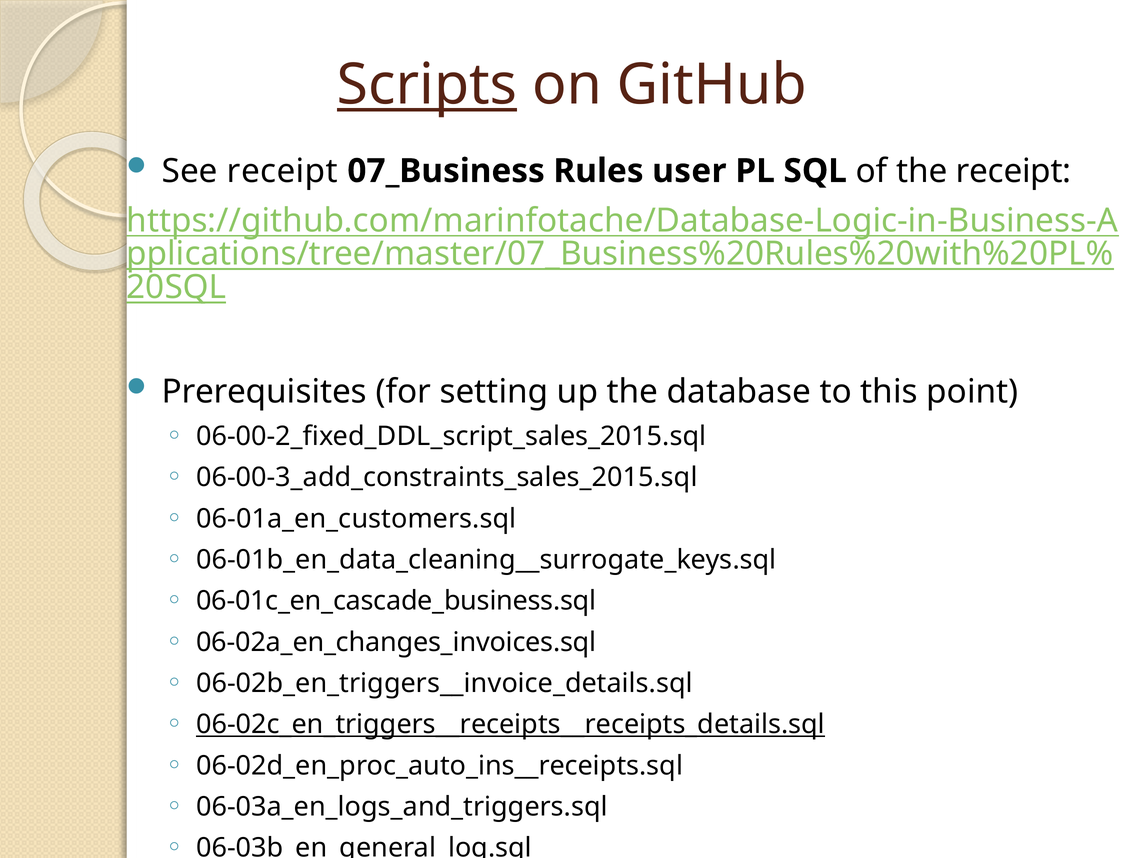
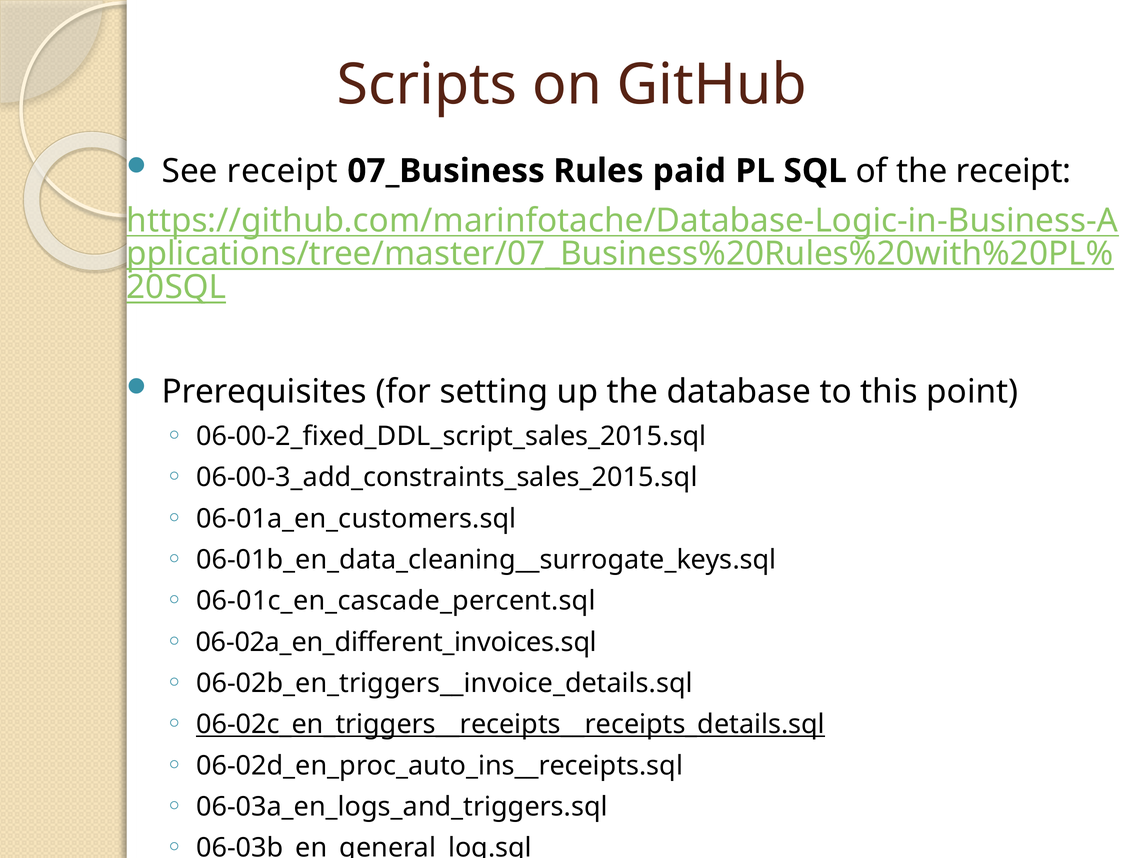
Scripts underline: present -> none (427, 85)
user: user -> paid (689, 171)
06-01c_en_cascade_business.sql: 06-01c_en_cascade_business.sql -> 06-01c_en_cascade_percent.sql (396, 601)
06-02a_en_changes_invoices.sql: 06-02a_en_changes_invoices.sql -> 06-02a_en_different_invoices.sql (396, 642)
